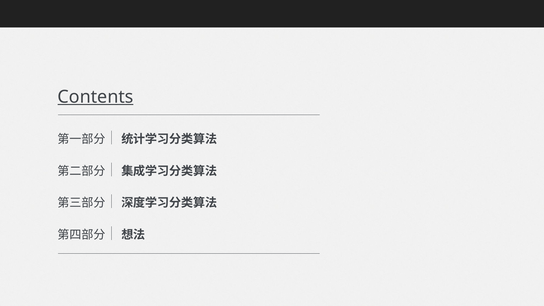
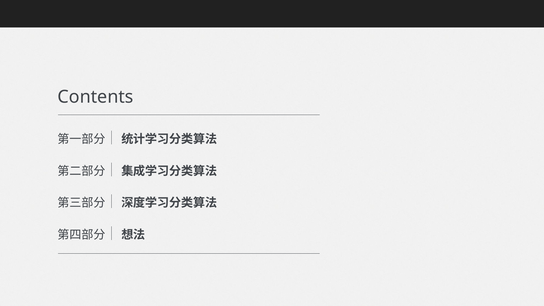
Contents underline: present -> none (96, 97)
